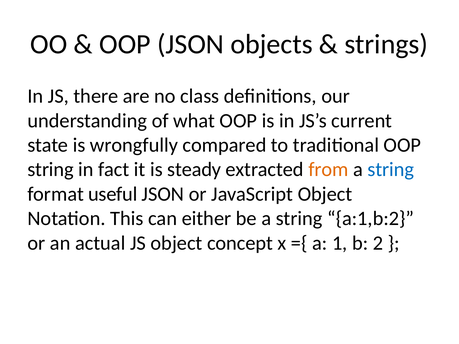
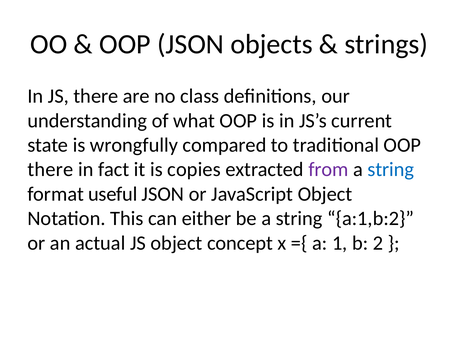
string: string -> there (50, 170)
steady: steady -> copies (194, 170)
from colour: orange -> purple (328, 170)
